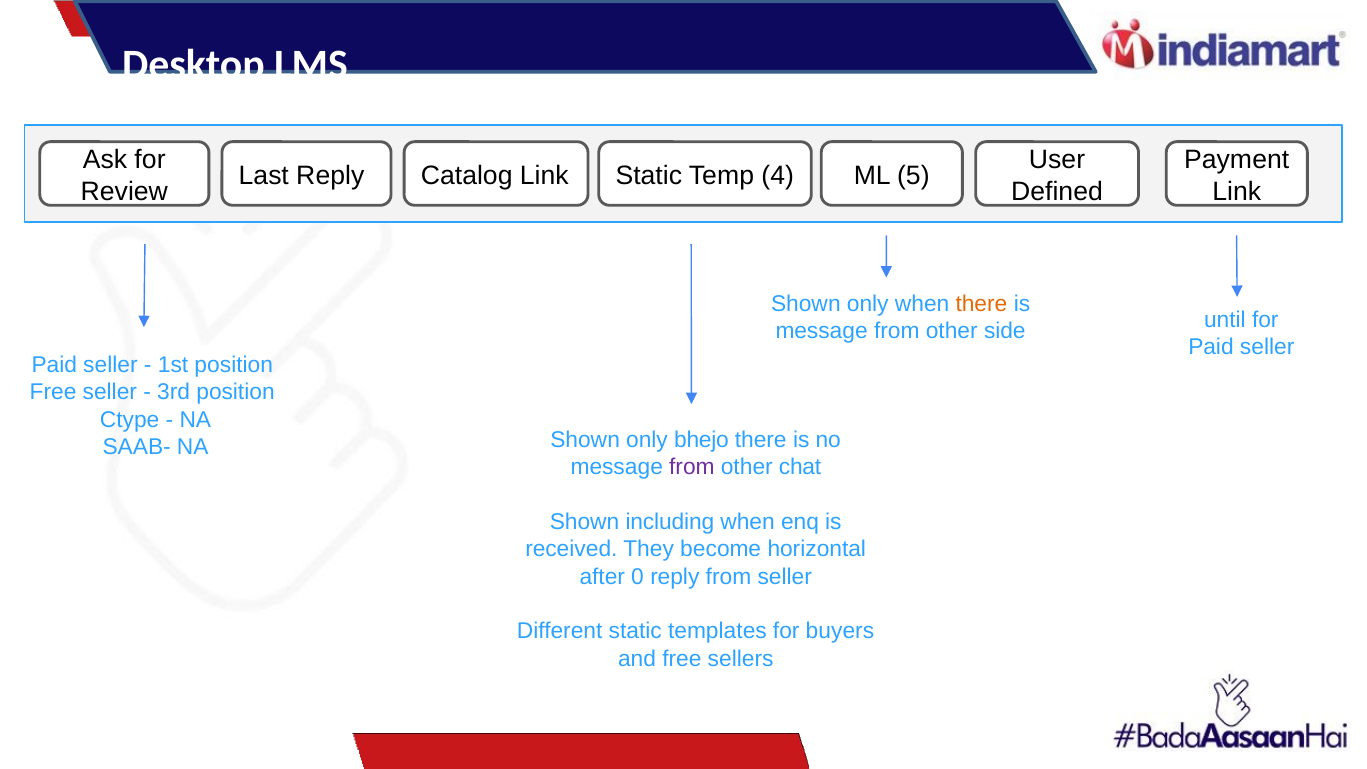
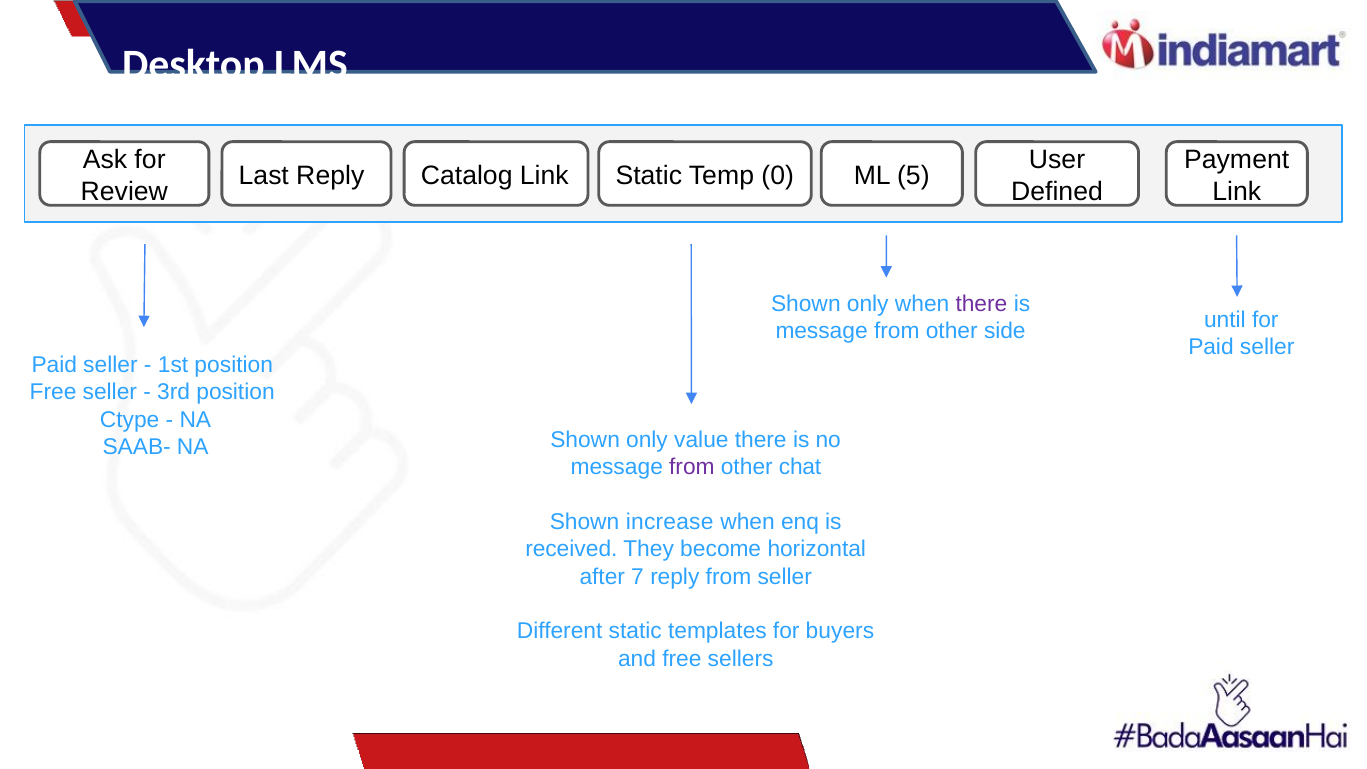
4: 4 -> 0 (778, 175)
there colour: orange -> purple (981, 304)
bhejo: bhejo -> value (701, 440)
including: including -> increase (670, 522)
0: 0 -> 7 (637, 577)
